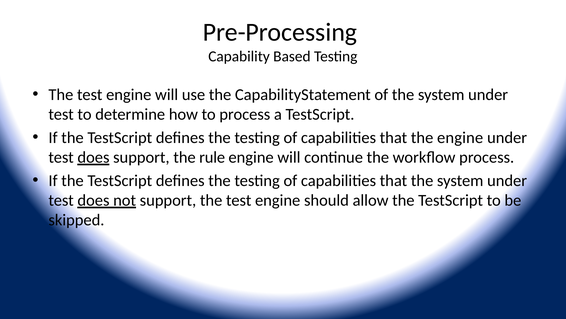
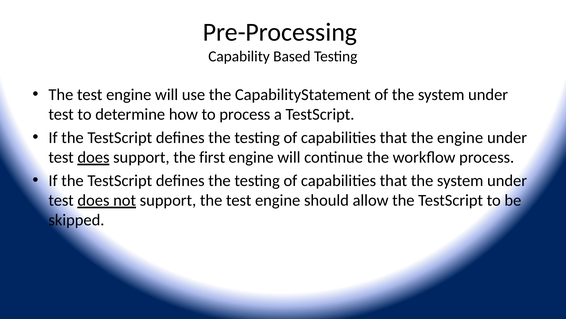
rule: rule -> first (212, 157)
